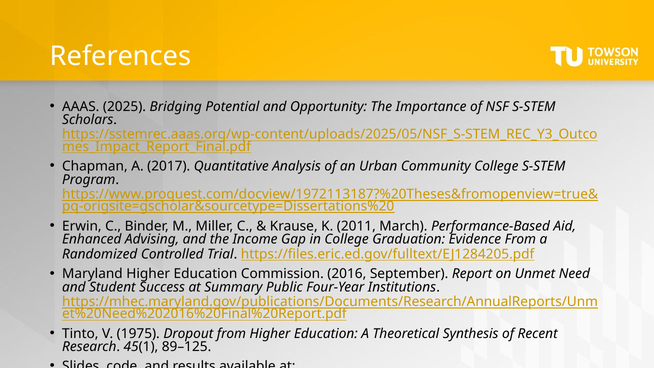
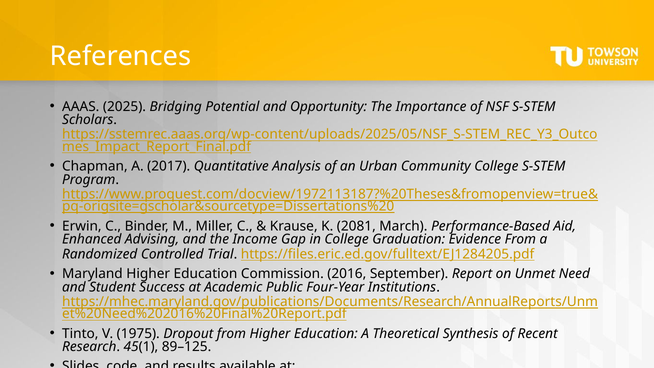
2011: 2011 -> 2081 (356, 226)
Summary: Summary -> Academic (233, 287)
